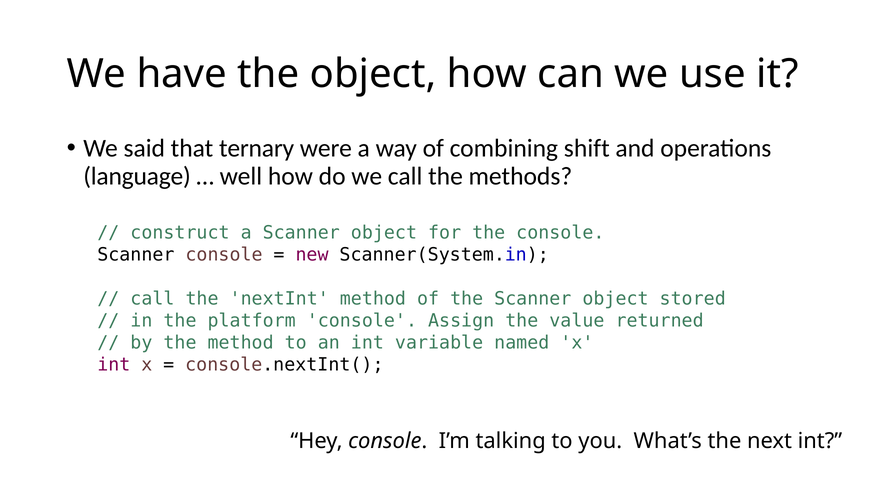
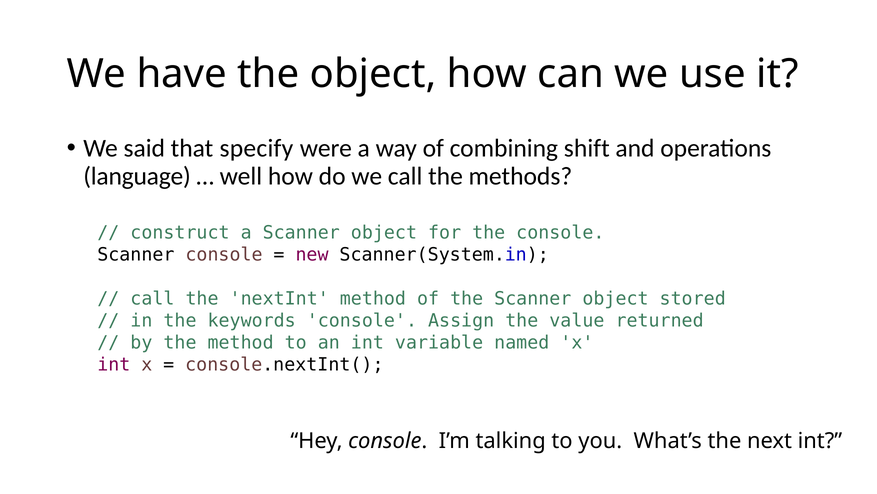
ternary: ternary -> specify (256, 148)
platform: platform -> keywords (252, 320)
